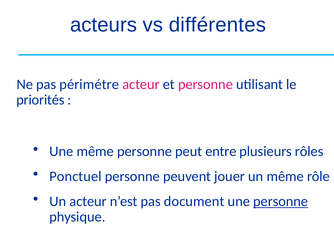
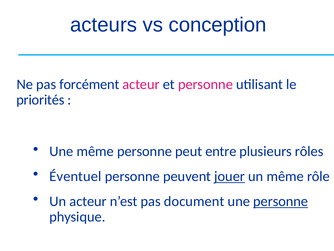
différentes: différentes -> conception (218, 25)
périmétre: périmétre -> forcément (89, 84)
Ponctuel: Ponctuel -> Éventuel (75, 176)
jouer underline: none -> present (230, 176)
